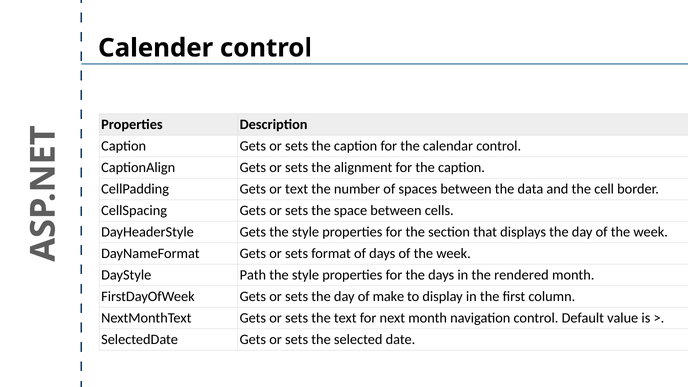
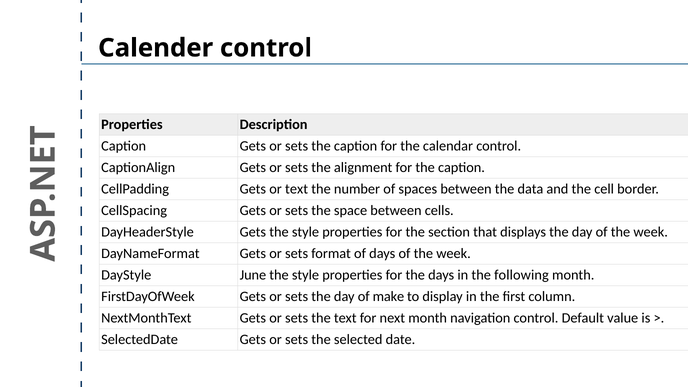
Path: Path -> June (253, 275)
rendered: rendered -> following (521, 275)
